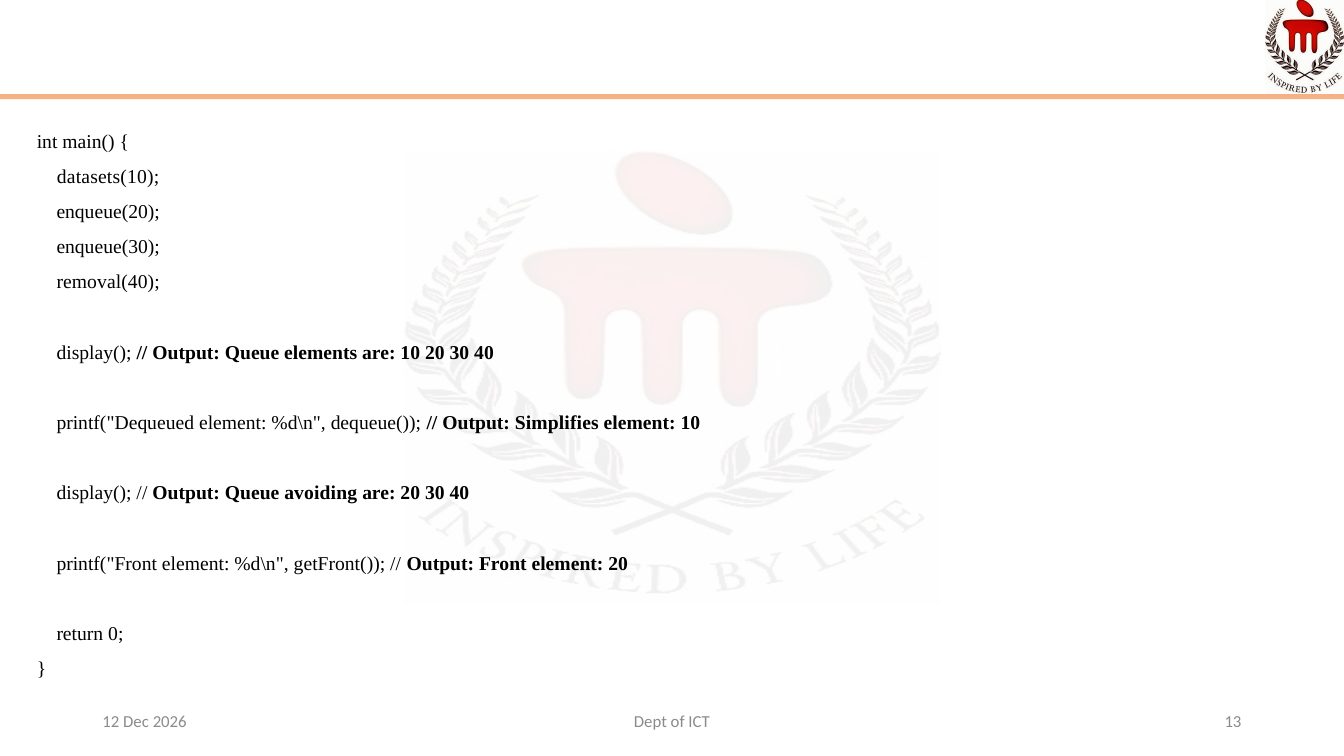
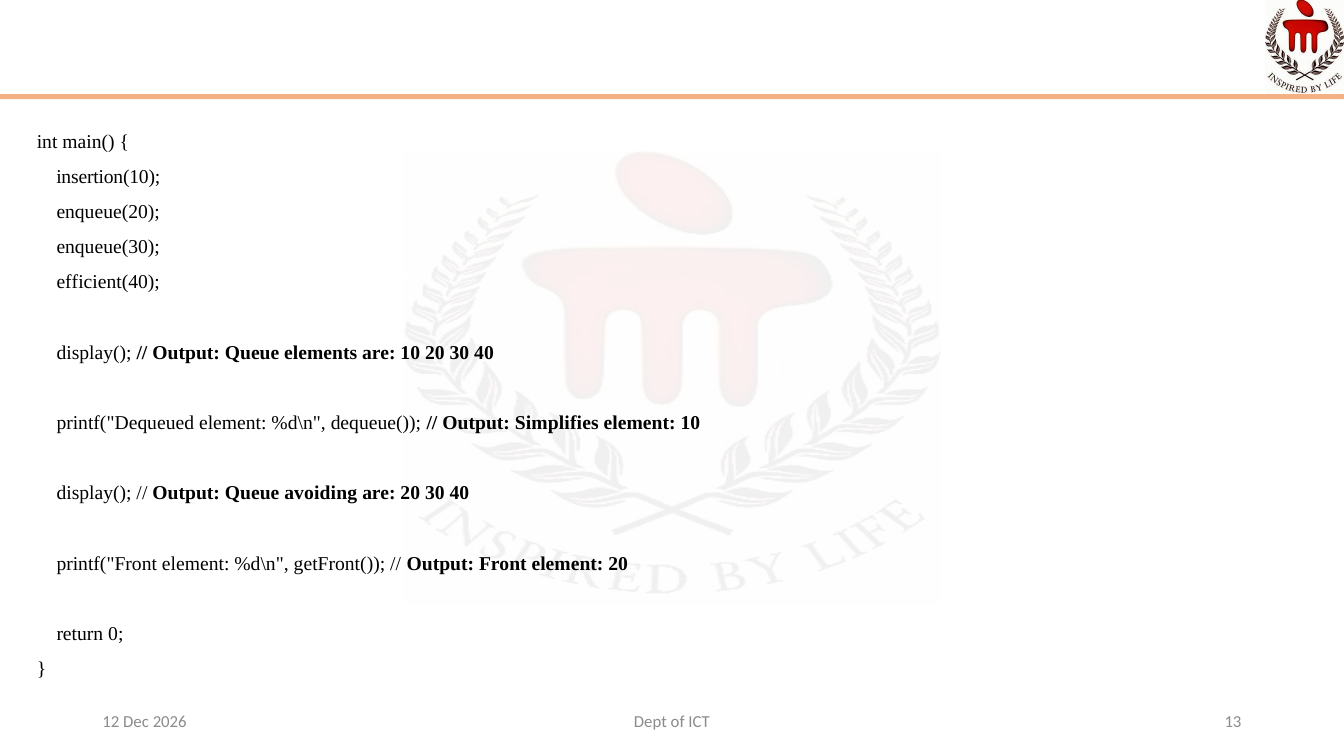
datasets(10: datasets(10 -> insertion(10 (108, 177)
removal(40: removal(40 -> efficient(40 (108, 282)
